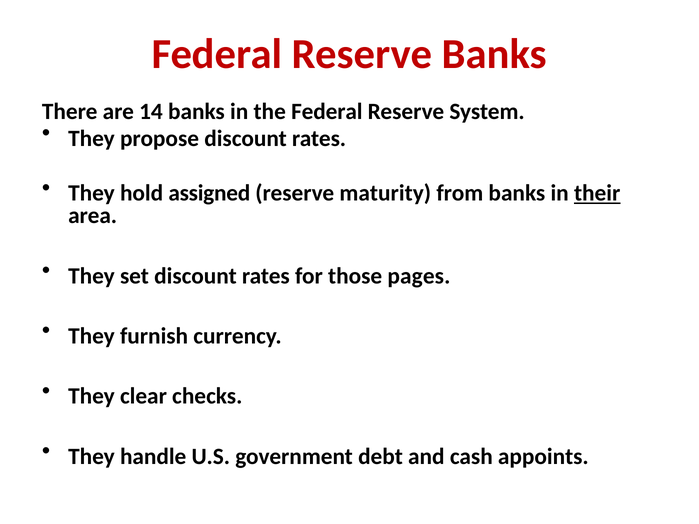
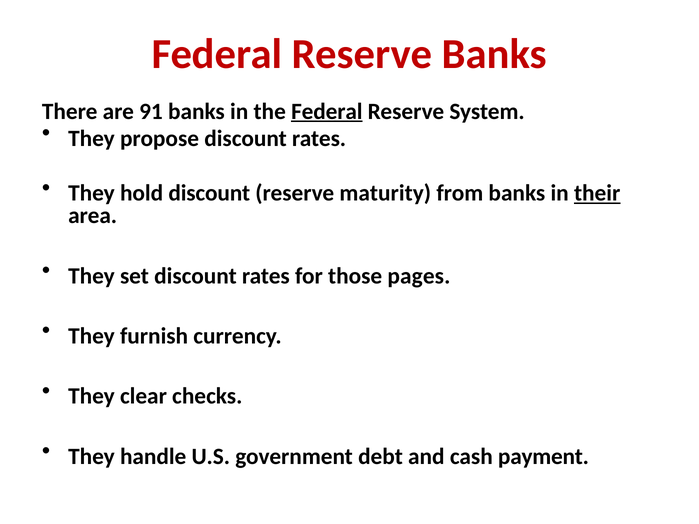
14: 14 -> 91 (151, 111)
Federal underline: none -> present (327, 111)
hold assigned: assigned -> discount (209, 193)
appoints: appoints -> payment (543, 457)
